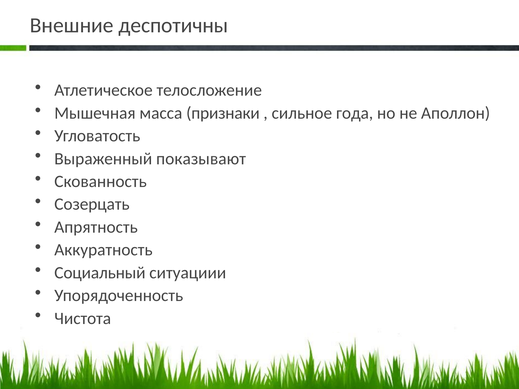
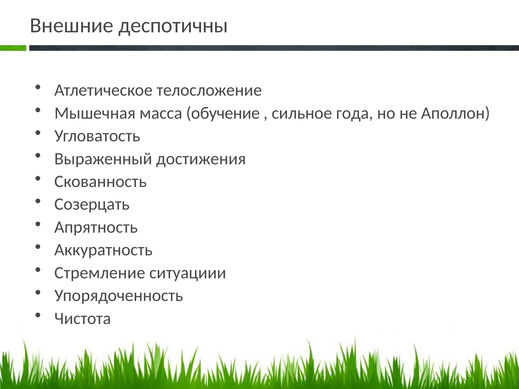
признаки: признаки -> обучение (223, 113)
показывают: показывают -> достижения (201, 159)
Социальный: Социальный -> Стремление (100, 273)
